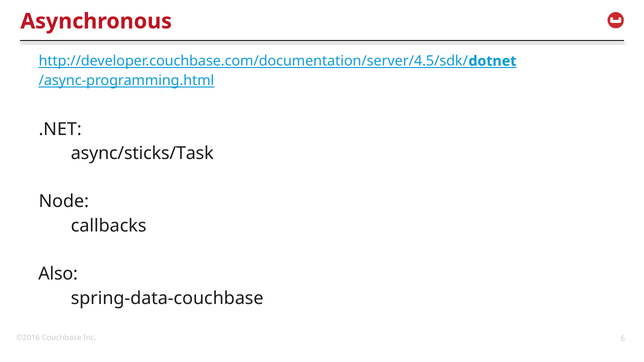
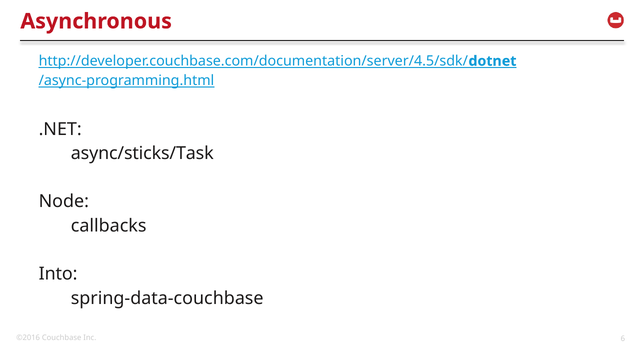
Also: Also -> Into (58, 274)
